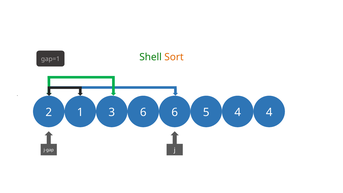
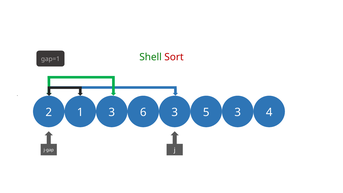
Sort colour: orange -> red (174, 57)
6 6: 6 -> 3 (175, 112)
5 4: 4 -> 3 (238, 112)
